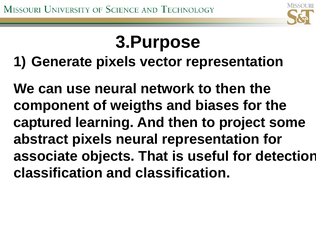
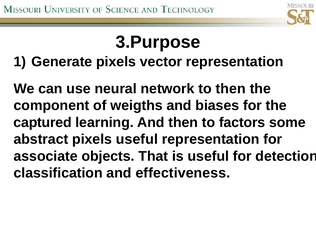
project: project -> factors (242, 122)
pixels neural: neural -> useful (137, 139)
and classification: classification -> effectiveness (183, 173)
